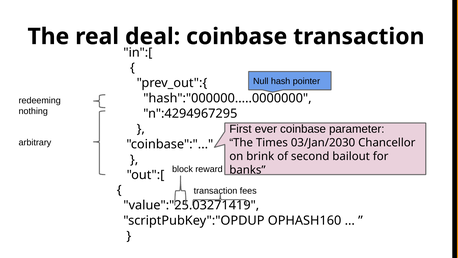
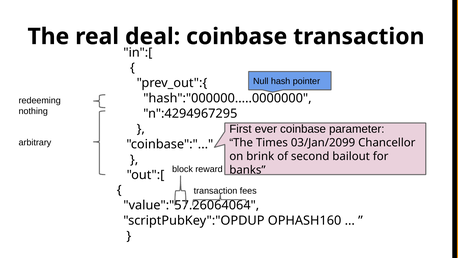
03/Jan/2030: 03/Jan/2030 -> 03/Jan/2099 (323, 142)
value":"25.03271419: value":"25.03271419 -> value":"57.26064064 (191, 205)
